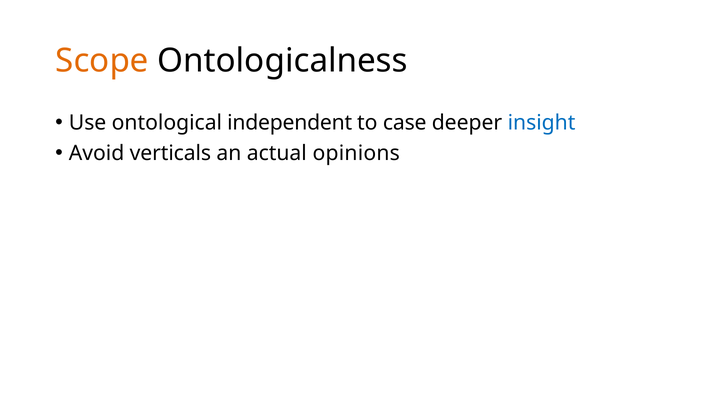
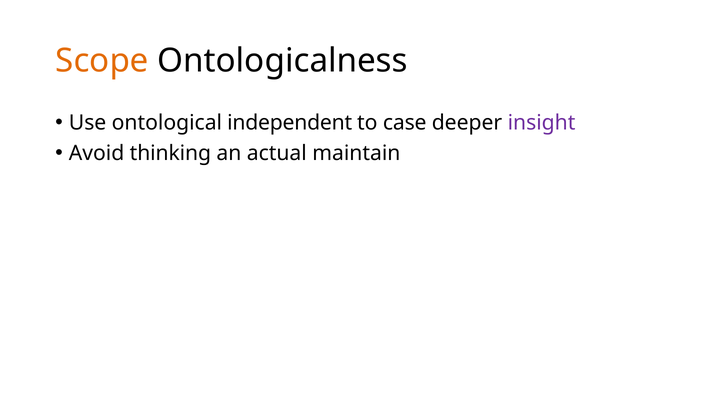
insight colour: blue -> purple (542, 123)
verticals: verticals -> thinking (170, 153)
opinions: opinions -> maintain (356, 153)
